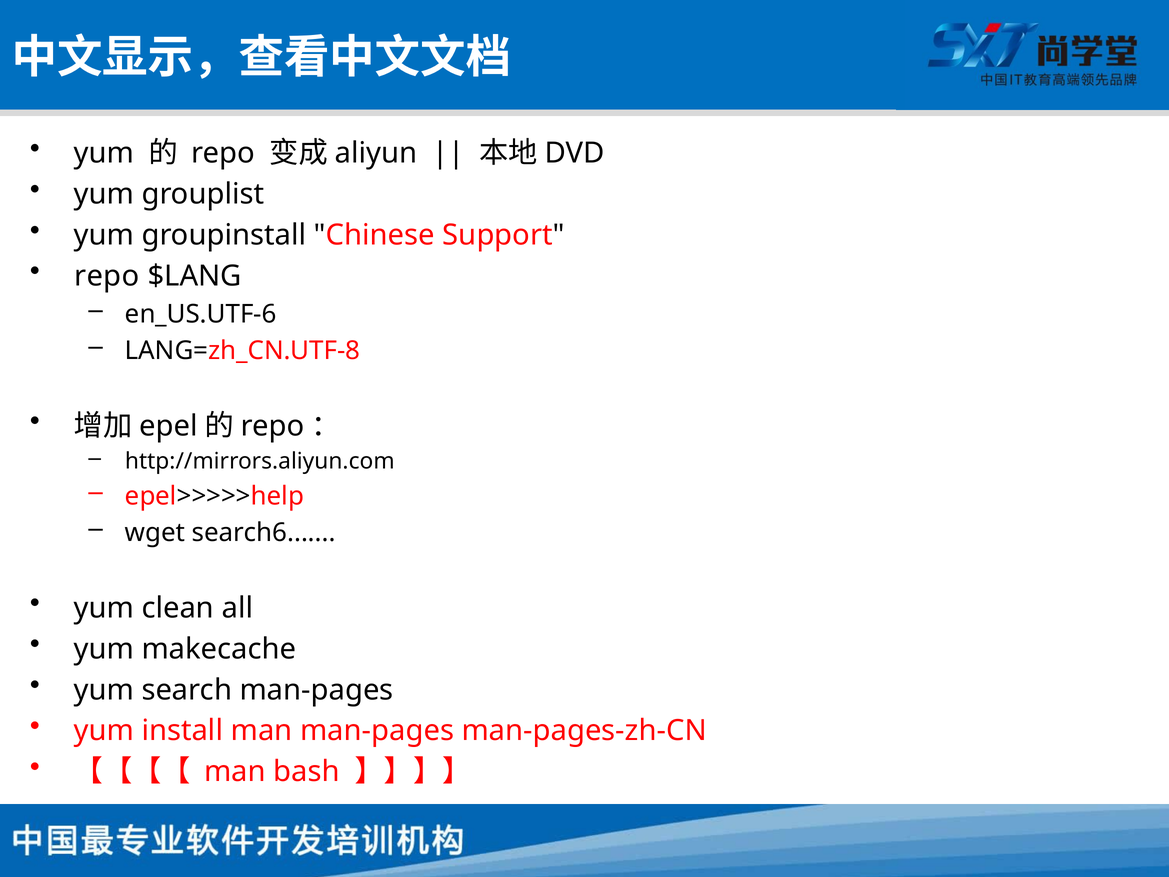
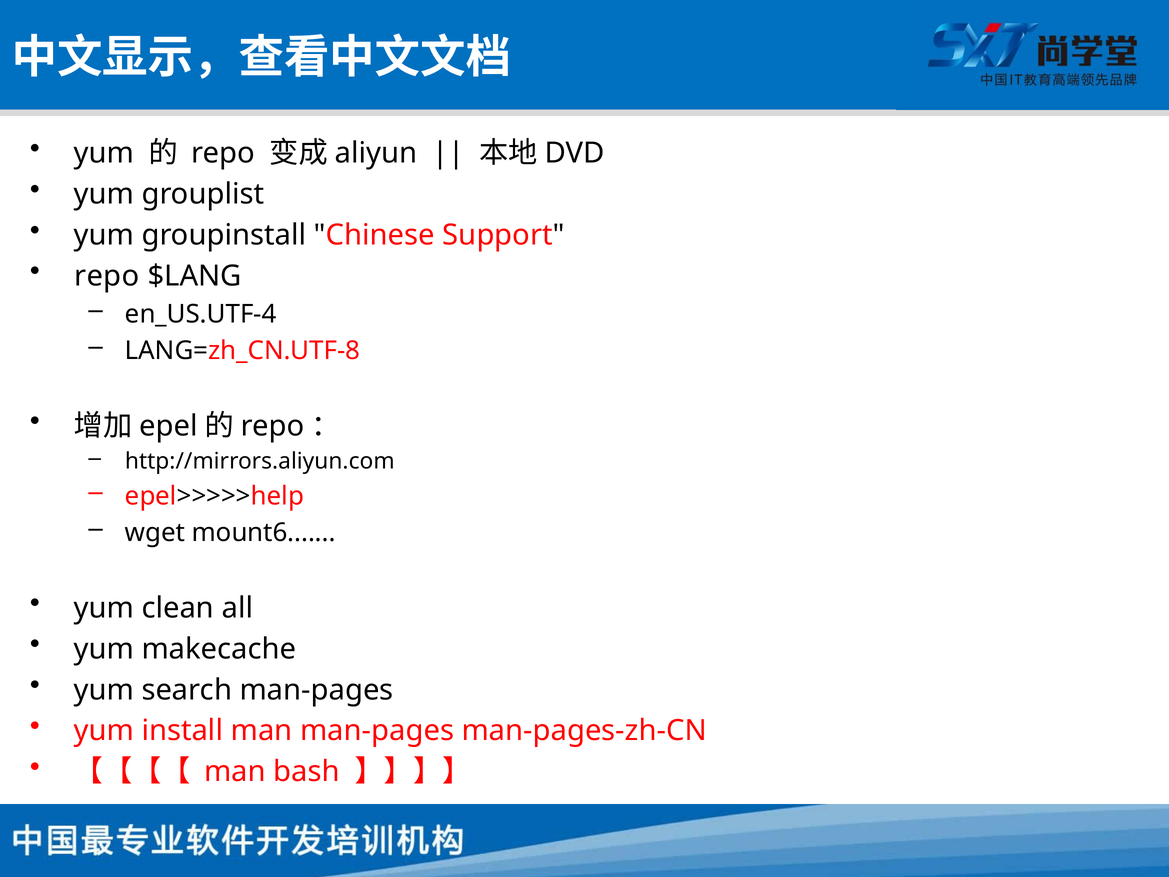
en_US.UTF-6: en_US.UTF-6 -> en_US.UTF-4 (201, 314)
search6: search6 -> mount6 (264, 532)
